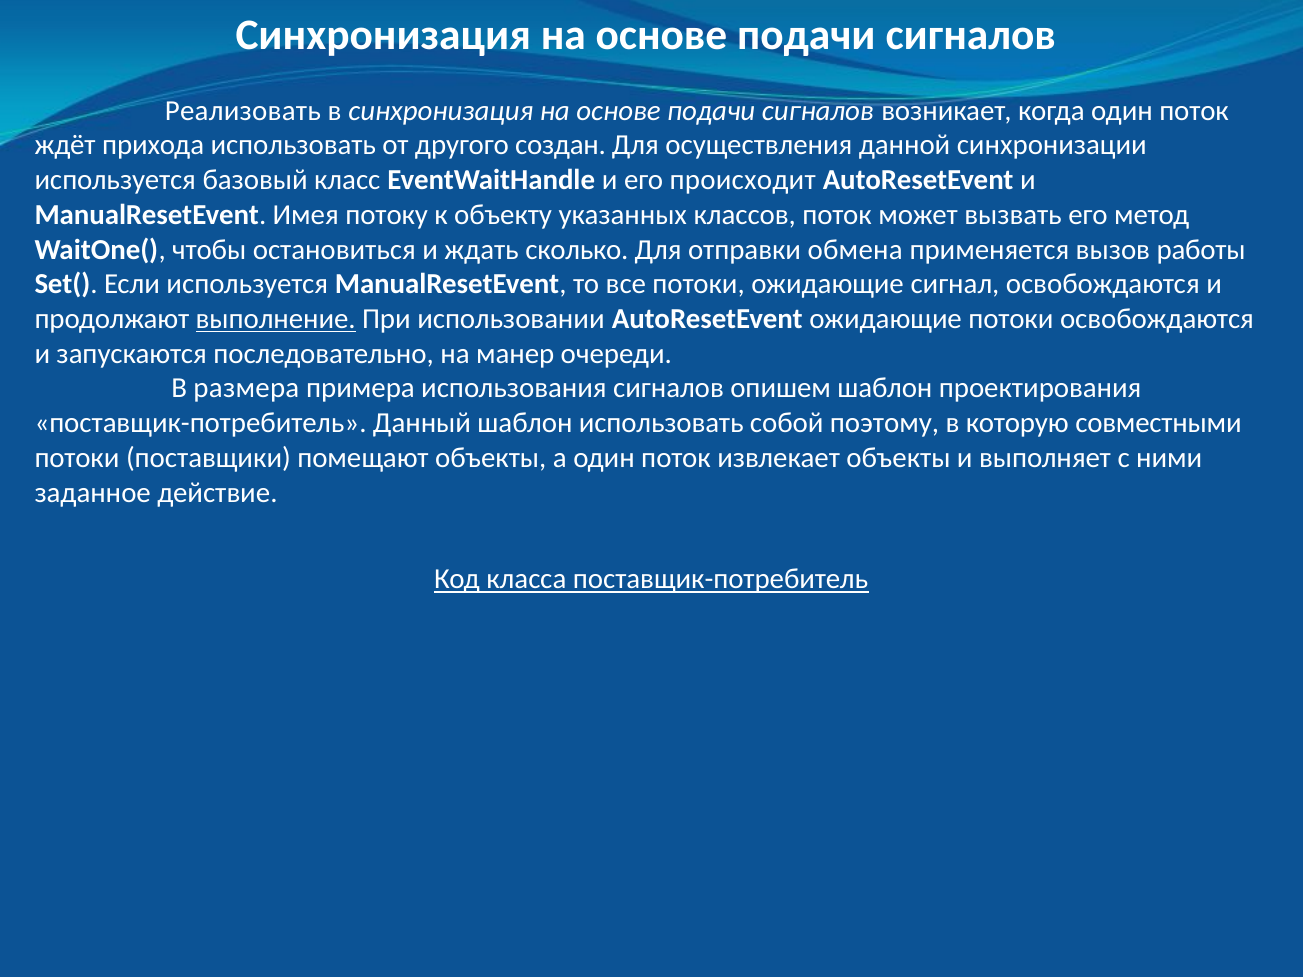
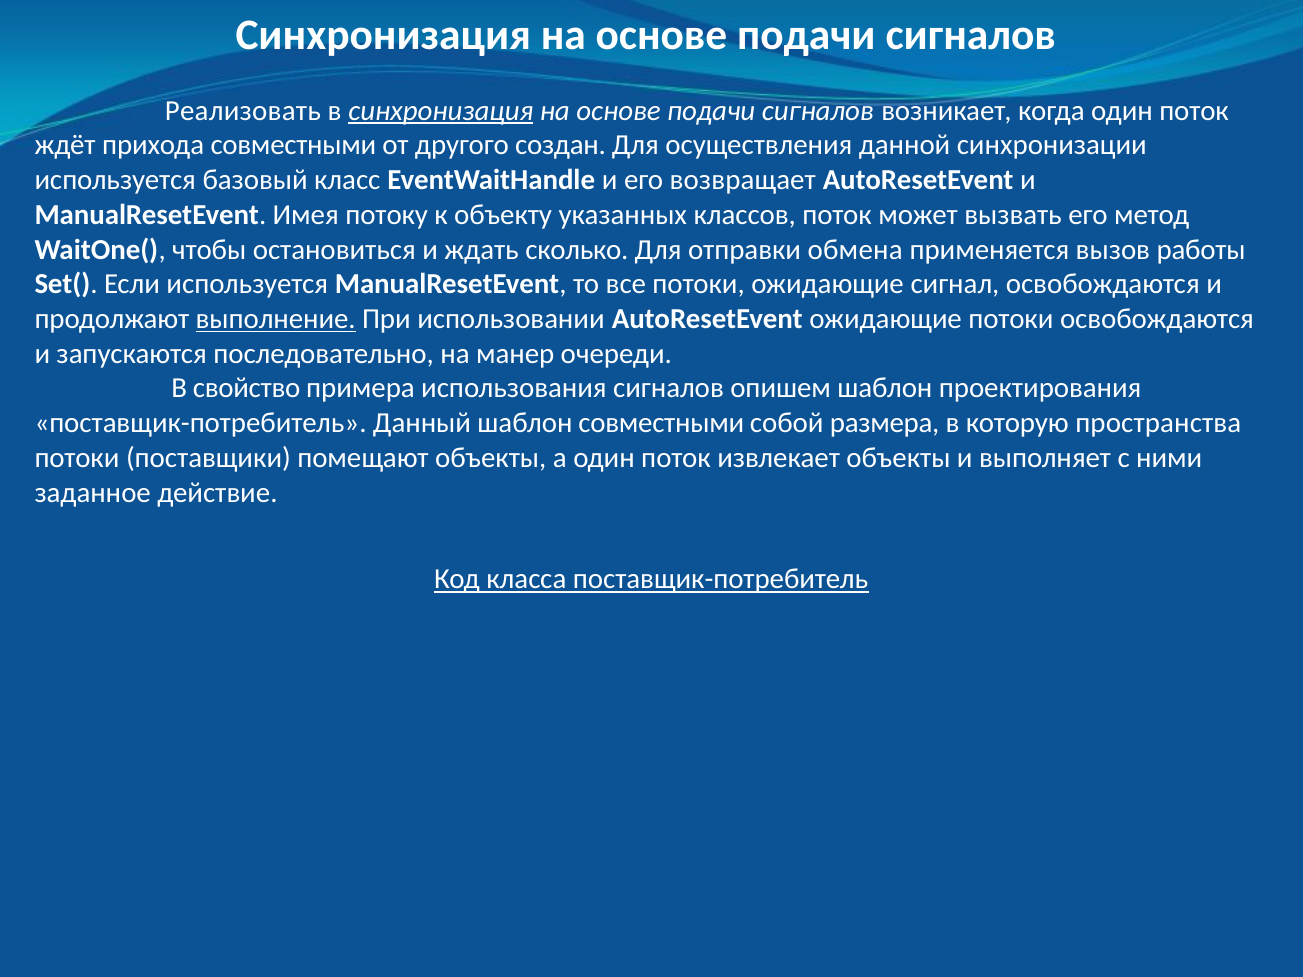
синхронизация underline: none -> present (441, 111)
прихода использовать: использовать -> совместными (293, 145)
происходит: происходит -> возвращает (743, 180)
размера: размера -> свойство (247, 389)
шаблон использовать: использовать -> совместными (661, 423)
поэтому: поэтому -> размера (885, 423)
совместными: совместными -> пространства (1158, 423)
